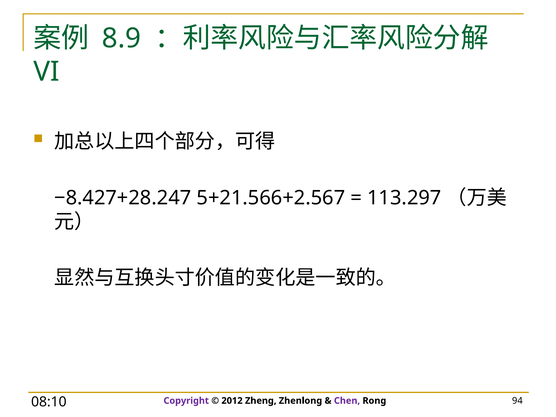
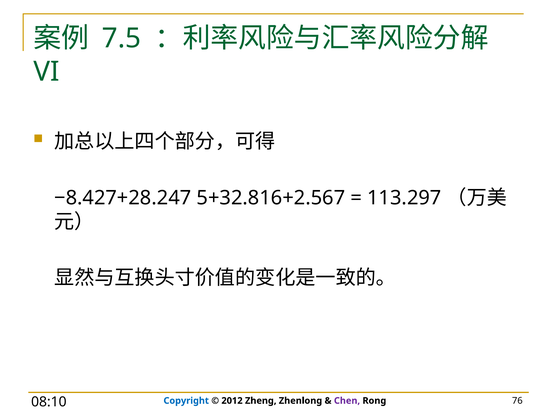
8.9: 8.9 -> 7.5 (121, 38)
5+21.566+2.567: 5+21.566+2.567 -> 5+32.816+2.567 (271, 198)
Copyright colour: purple -> blue (186, 401)
94: 94 -> 76 (517, 401)
